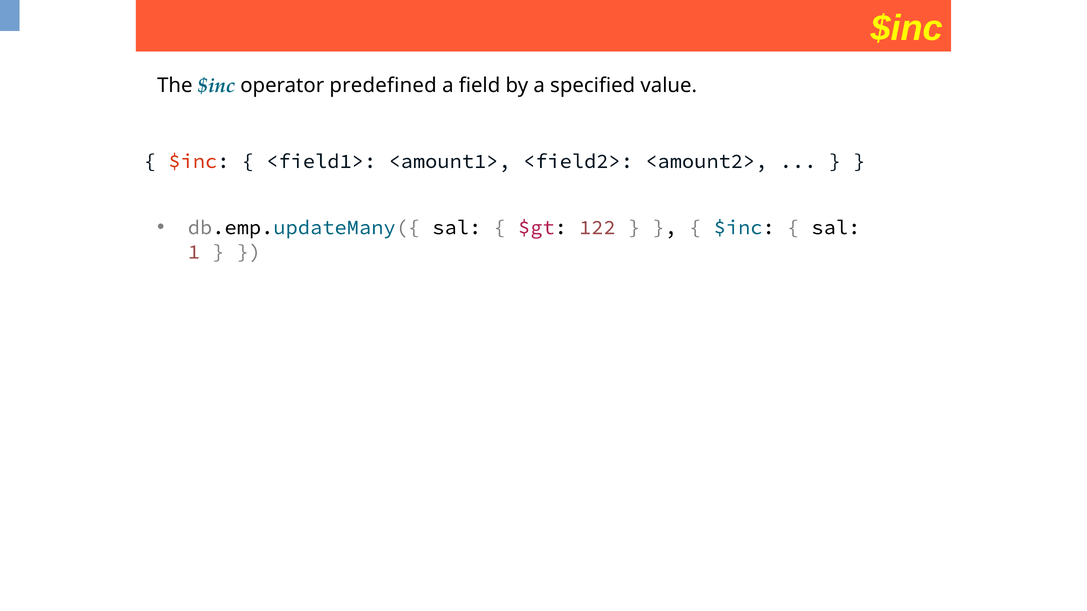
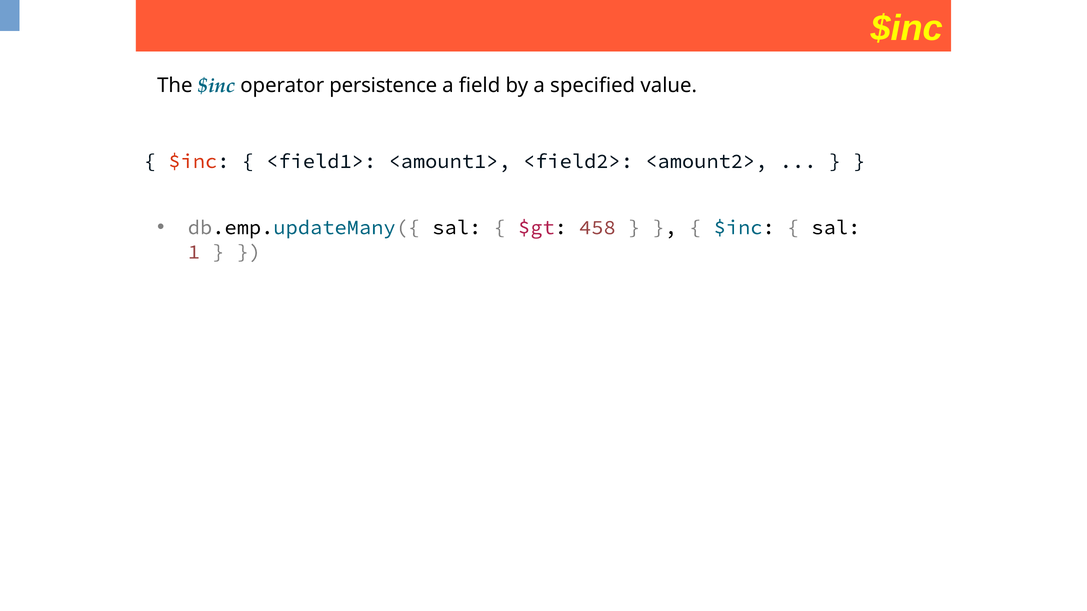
predefined: predefined -> persistence (383, 86)
122: 122 -> 458 (597, 228)
